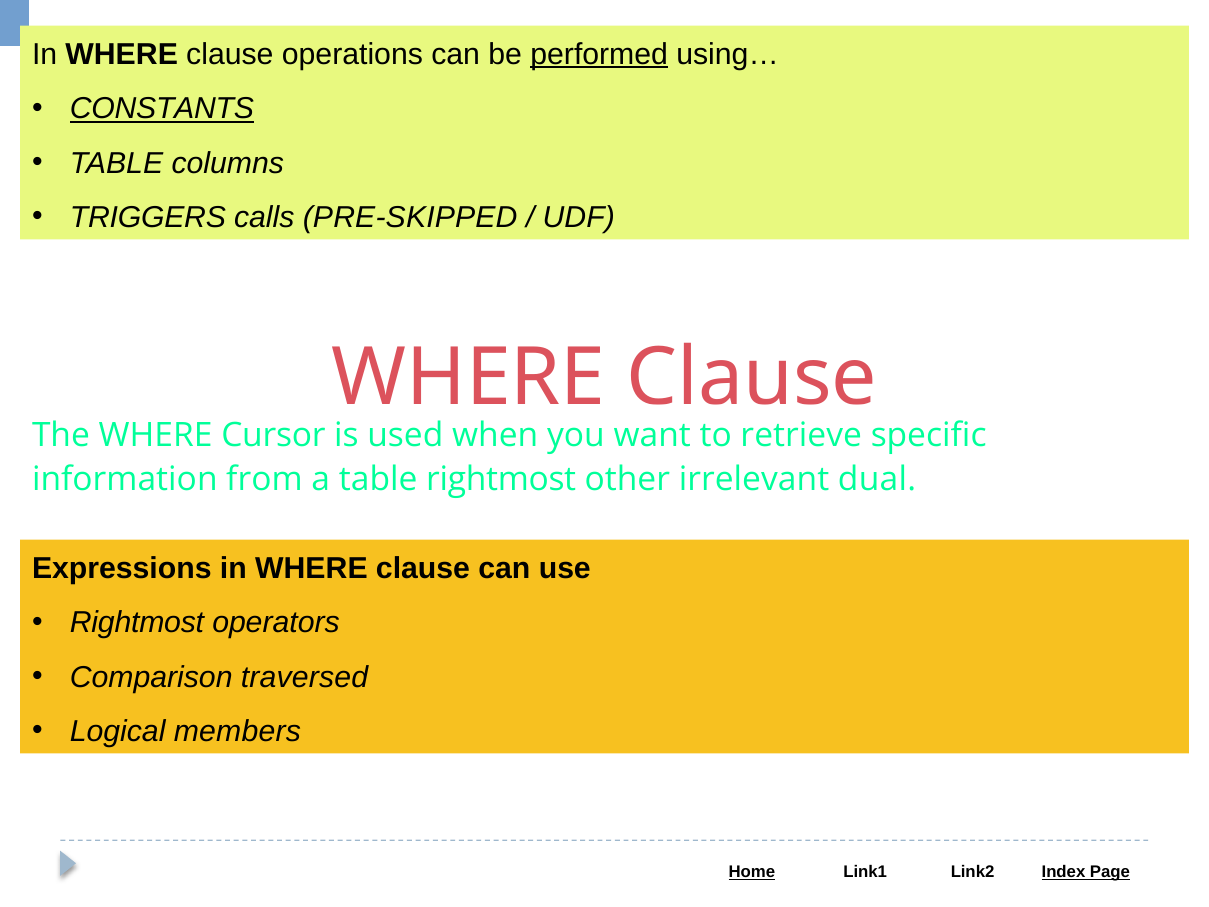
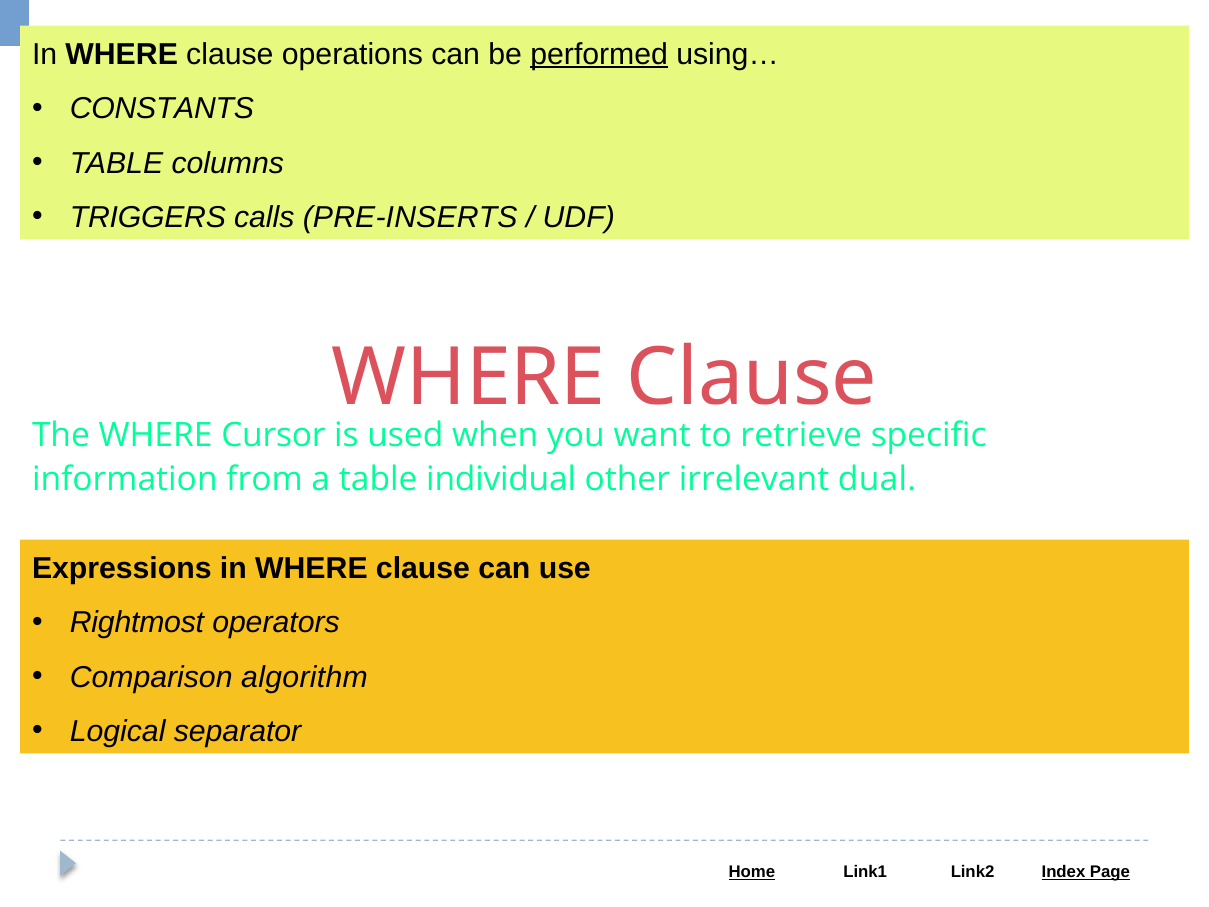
CONSTANTS underline: present -> none (162, 109)
PRE-SKIPPED: PRE-SKIPPED -> PRE-INSERTS (410, 217)
table rightmost: rightmost -> individual (501, 479)
traversed: traversed -> algorithm (305, 677)
members: members -> separator (238, 731)
